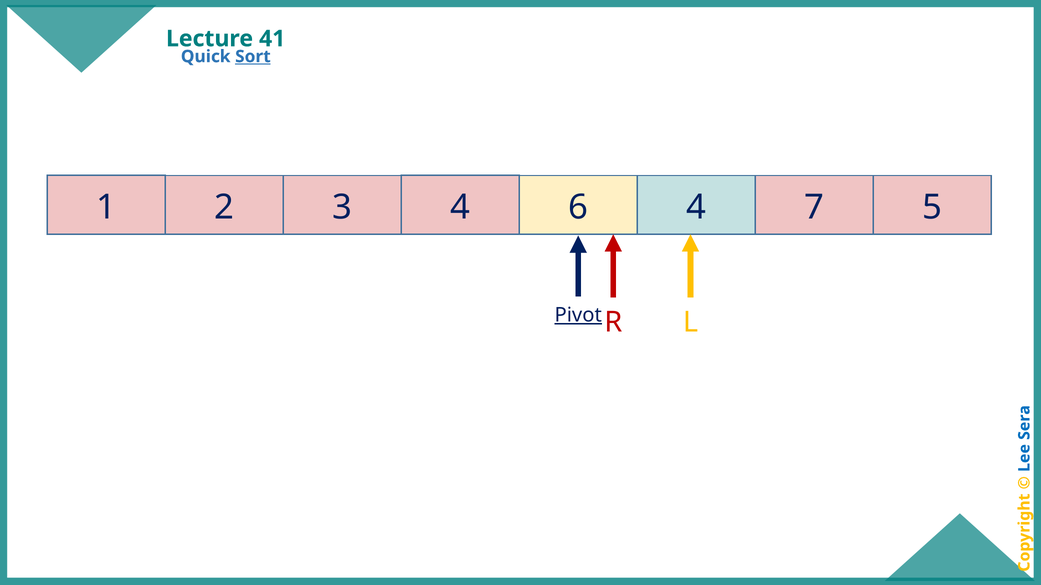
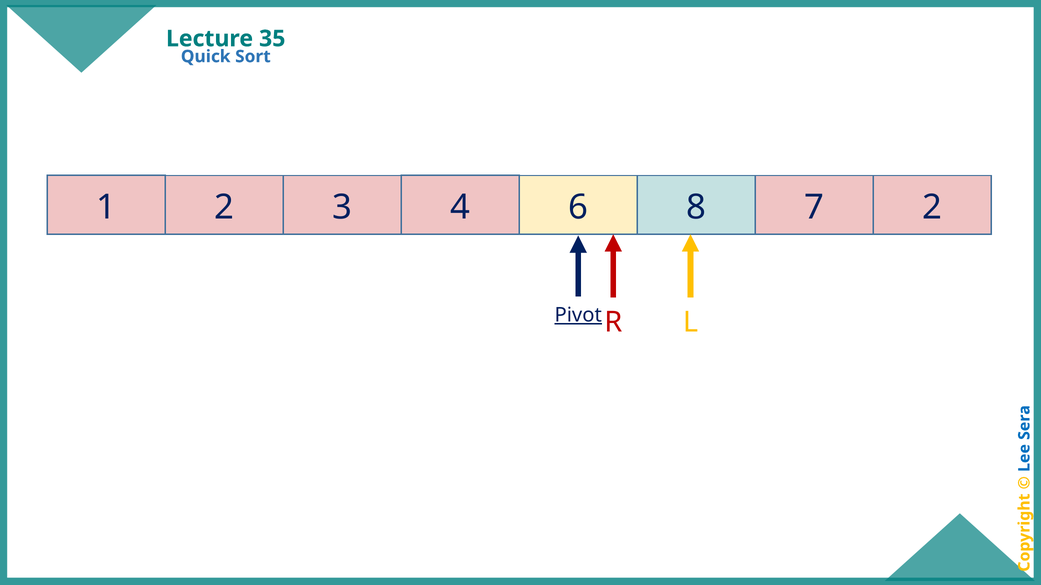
41: 41 -> 35 (272, 39)
Sort underline: present -> none (253, 57)
6 4: 4 -> 8 (696, 208)
7 5: 5 -> 2 (932, 208)
